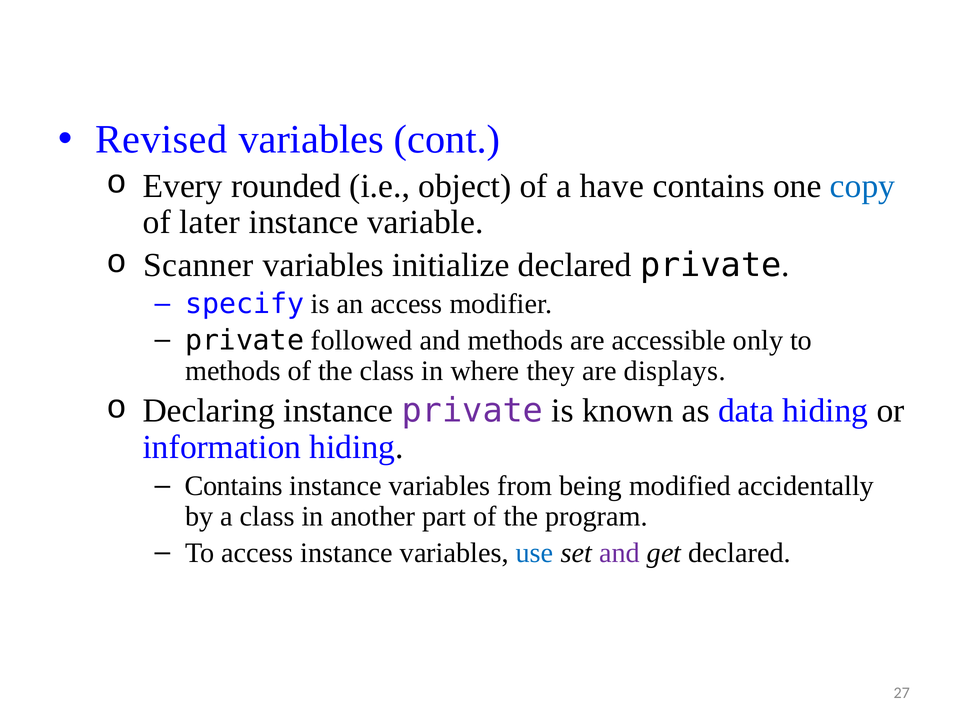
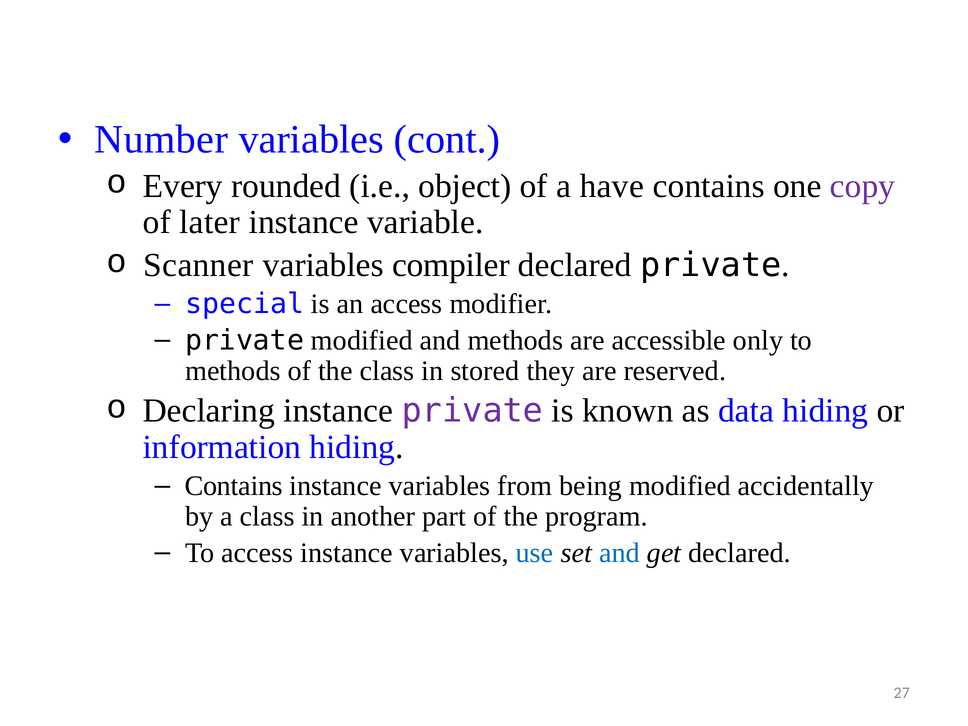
Revised: Revised -> Number (161, 139)
copy colour: blue -> purple (862, 186)
initialize: initialize -> compiler (451, 265)
specify: specify -> special (245, 304)
private followed: followed -> modified (362, 340)
where: where -> stored (485, 371)
displays: displays -> reserved (675, 371)
and colour: purple -> blue (620, 553)
